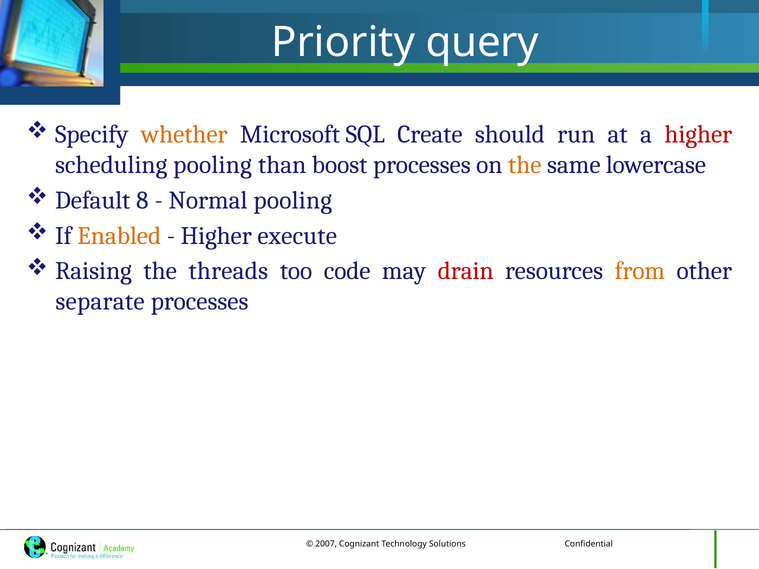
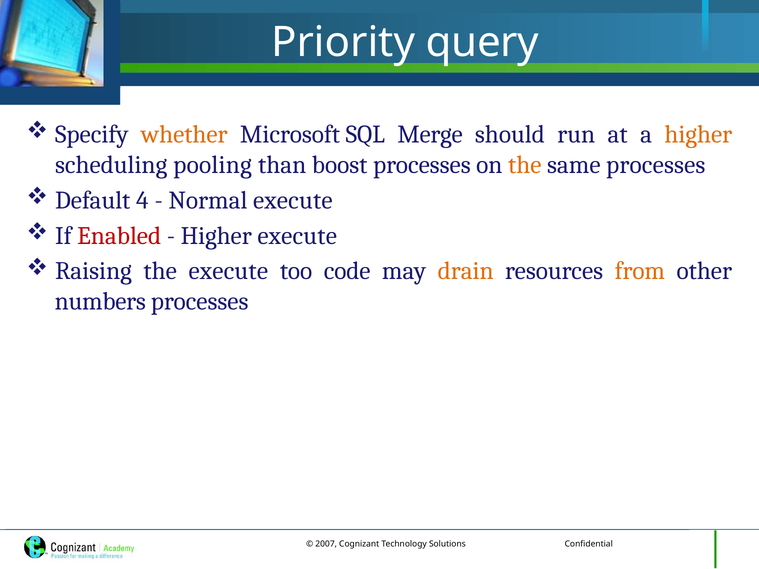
Create: Create -> Merge (430, 135)
higher colour: red -> orange (698, 135)
same lowercase: lowercase -> processes (656, 165)
8: 8 -> 4 (142, 200)
Normal pooling: pooling -> execute (293, 200)
Enabled colour: orange -> red (119, 236)
the threads: threads -> execute (228, 271)
drain colour: red -> orange (466, 271)
separate: separate -> numbers (100, 302)
